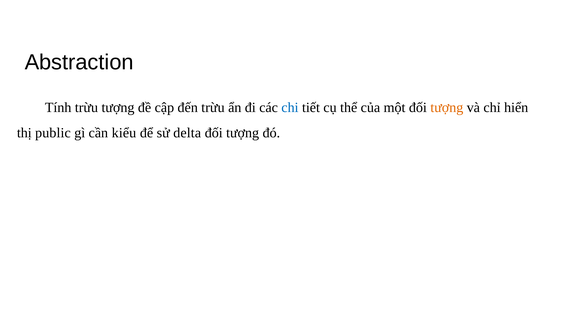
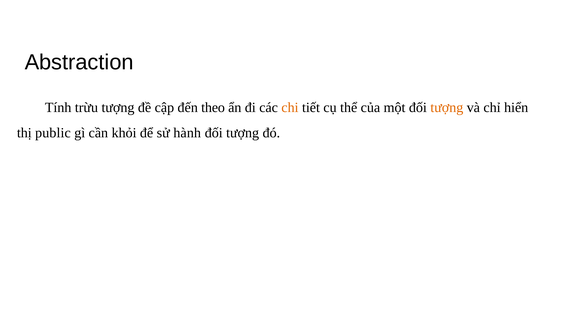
đến trừu: trừu -> theo (213, 107)
chi colour: blue -> orange (290, 107)
kiểu: kiểu -> khỏi (124, 133)
delta: delta -> hành (187, 133)
